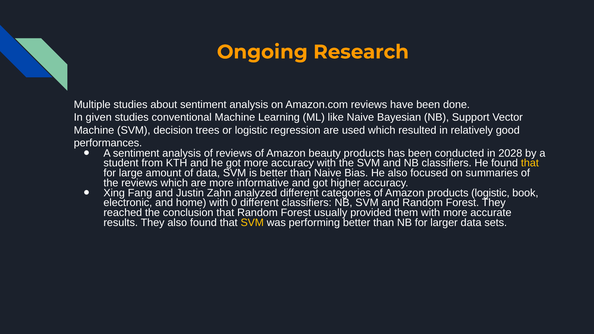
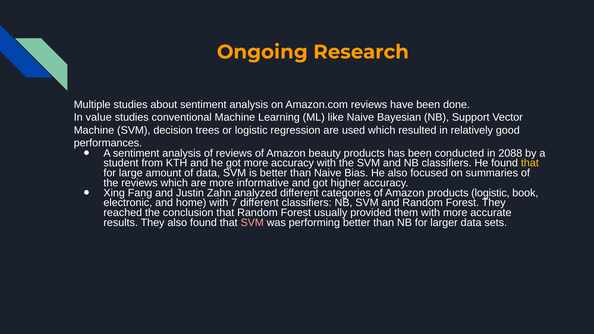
given: given -> value (99, 117)
2028: 2028 -> 2088 (510, 153)
0: 0 -> 7 (234, 203)
SVM colour: yellow -> pink (252, 223)
